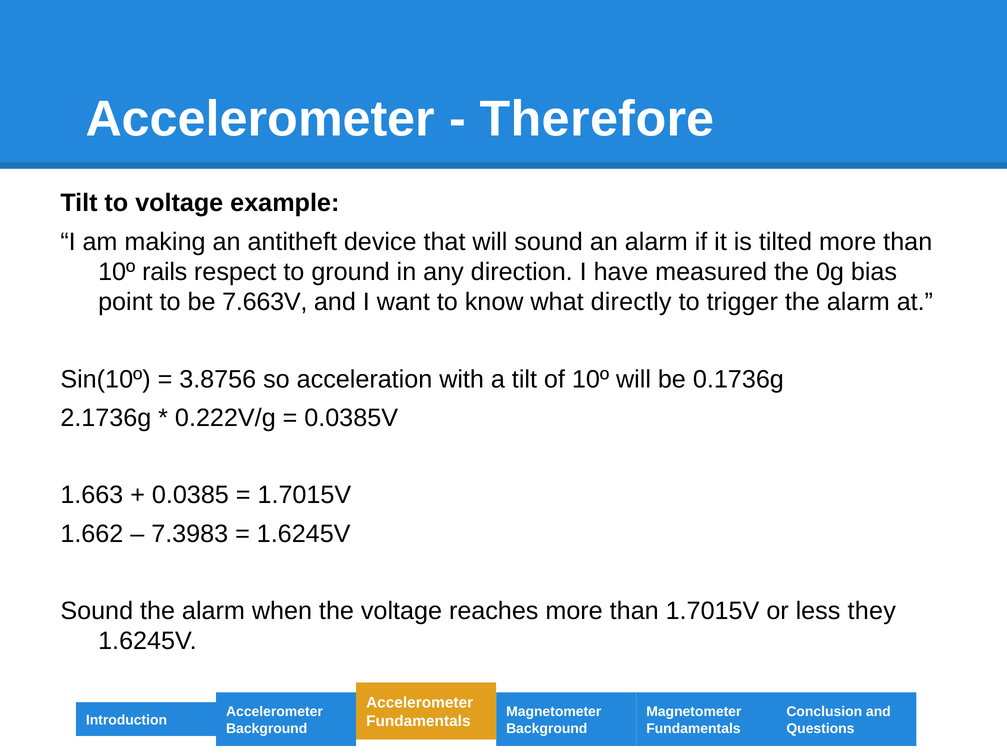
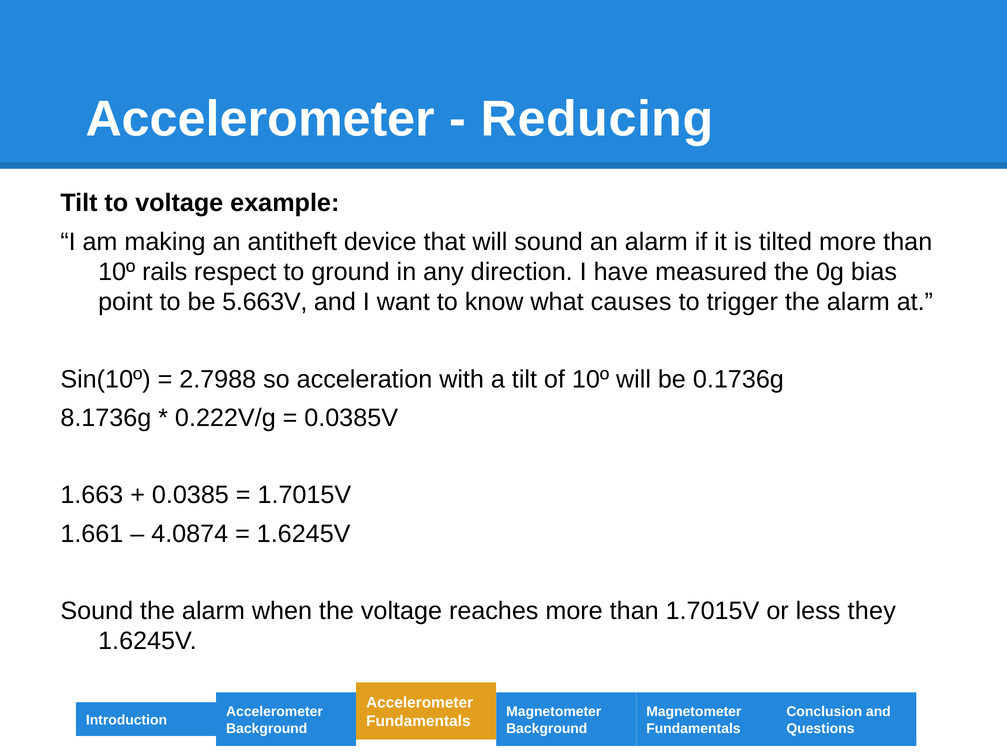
Therefore: Therefore -> Reducing (597, 119)
7.663V: 7.663V -> 5.663V (265, 302)
directly: directly -> causes (631, 302)
3.8756: 3.8756 -> 2.7988 (218, 379)
2.1736g: 2.1736g -> 8.1736g (106, 418)
1.662: 1.662 -> 1.661 (92, 534)
7.3983: 7.3983 -> 4.0874 (190, 534)
